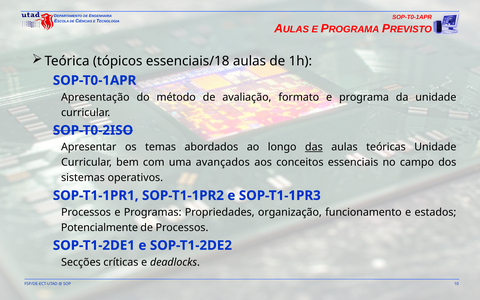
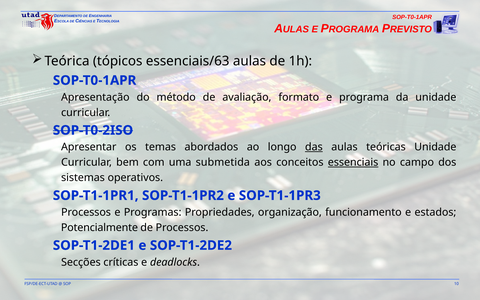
essenciais/18: essenciais/18 -> essenciais/63 (188, 61)
avançados: avançados -> submetida (223, 162)
essenciais underline: none -> present (353, 162)
